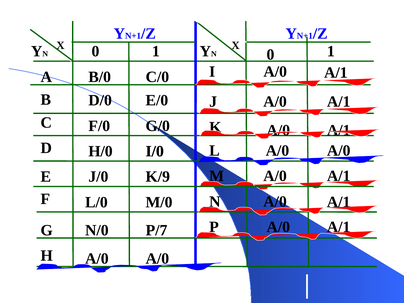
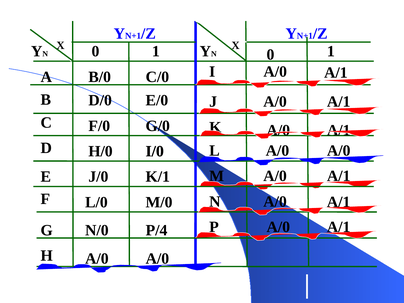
K/9: K/9 -> K/1 (158, 177)
P/7: P/7 -> P/4 (157, 230)
